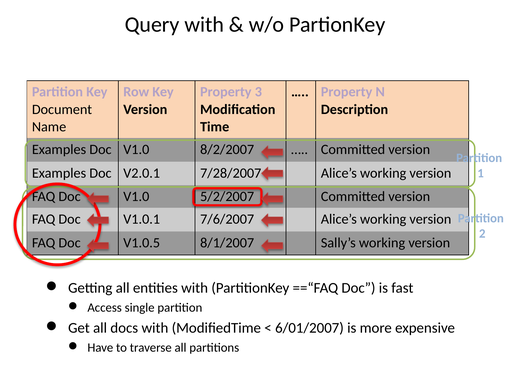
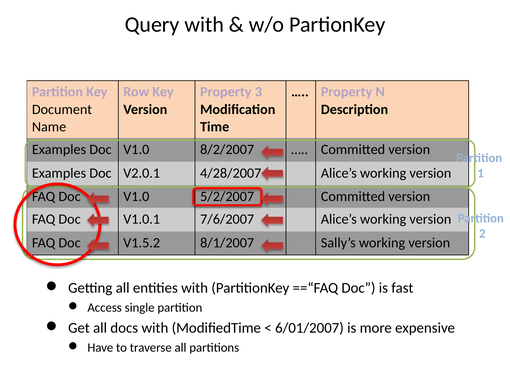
7/28/2007: 7/28/2007 -> 4/28/2007 (231, 173)
V1.0.5: V1.0.5 -> V1.5.2 (142, 243)
